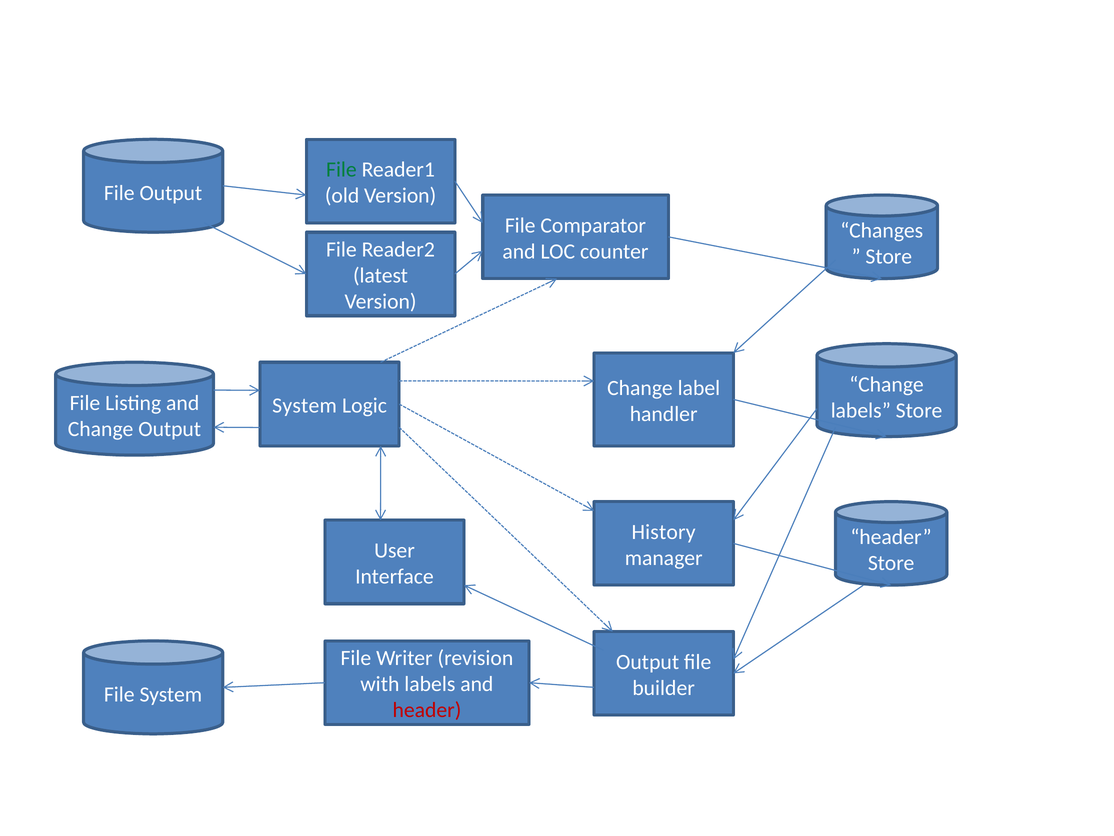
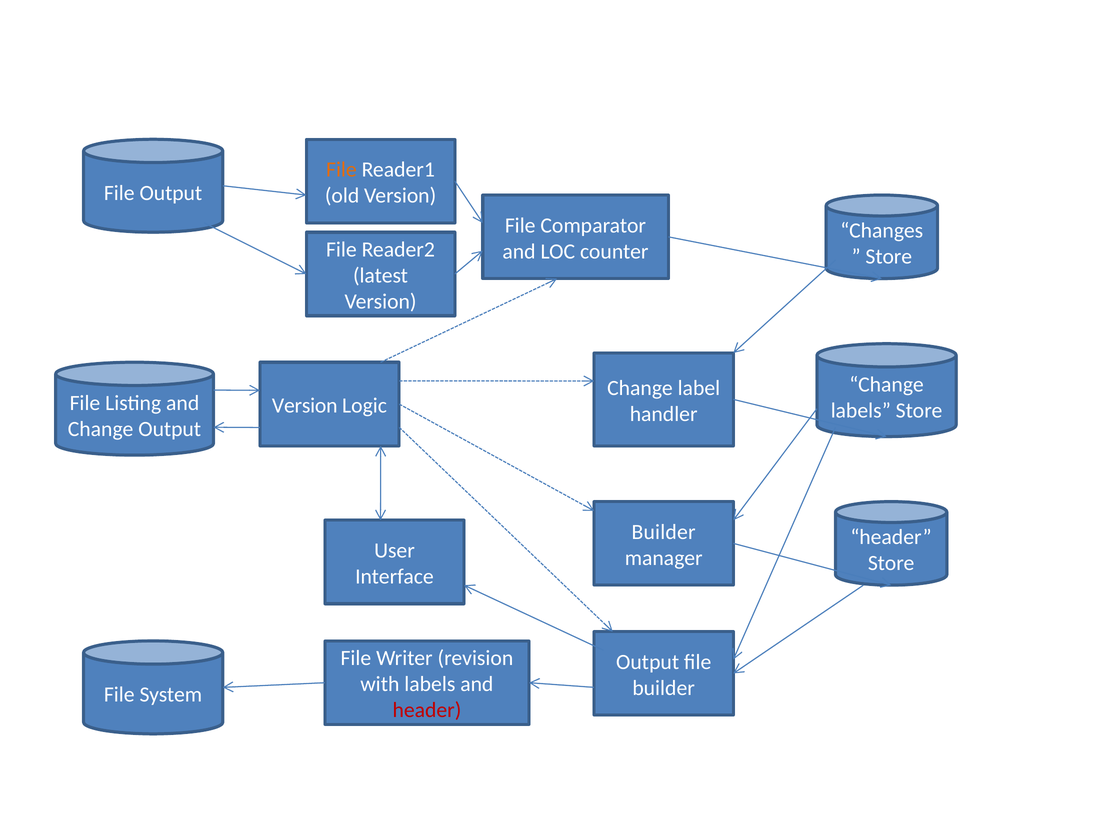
File colour: green -> orange (341, 170)
System: System -> Version (305, 405)
History: History -> Builder (664, 532)
